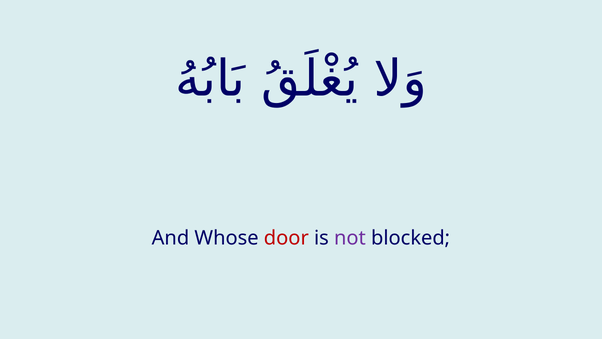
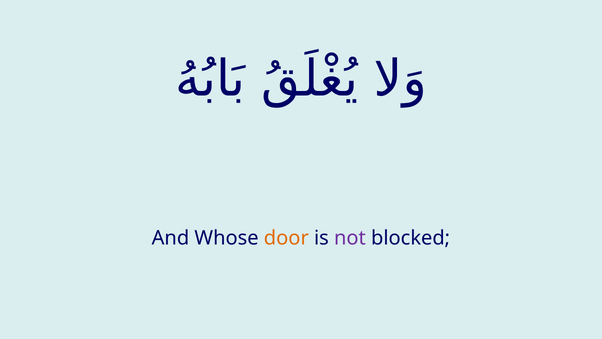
door colour: red -> orange (286, 238)
